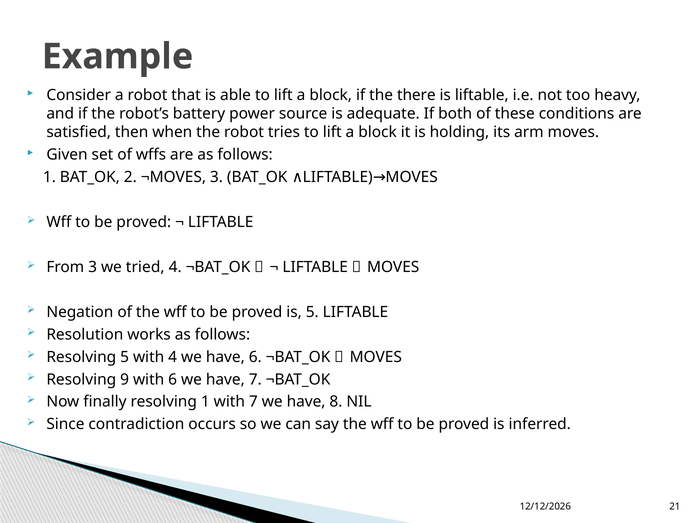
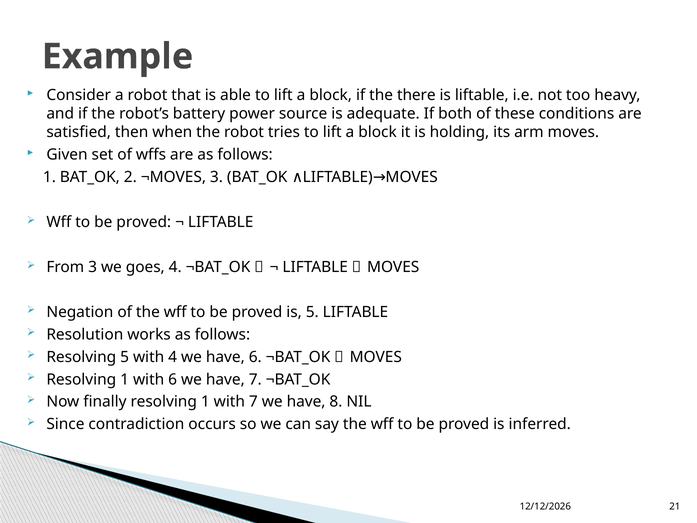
tried: tried -> goes (145, 267)
9: 9 -> 1 (125, 379)
